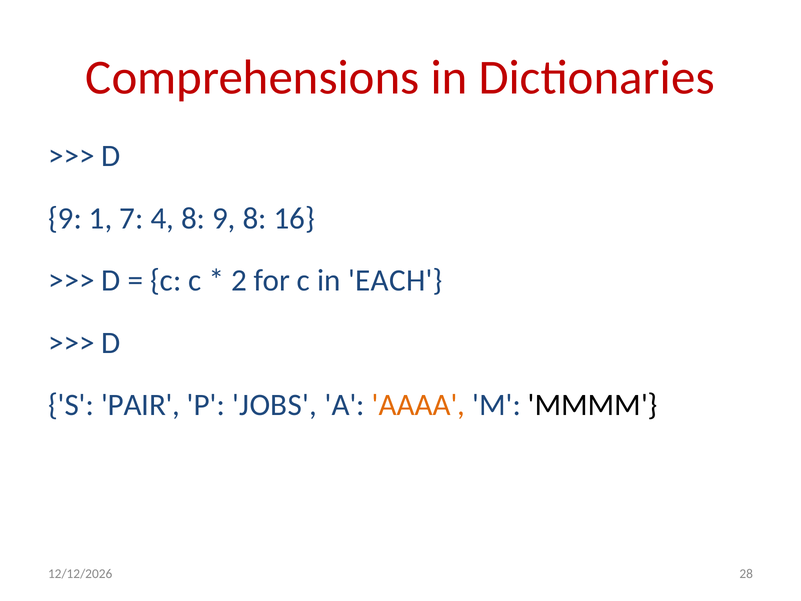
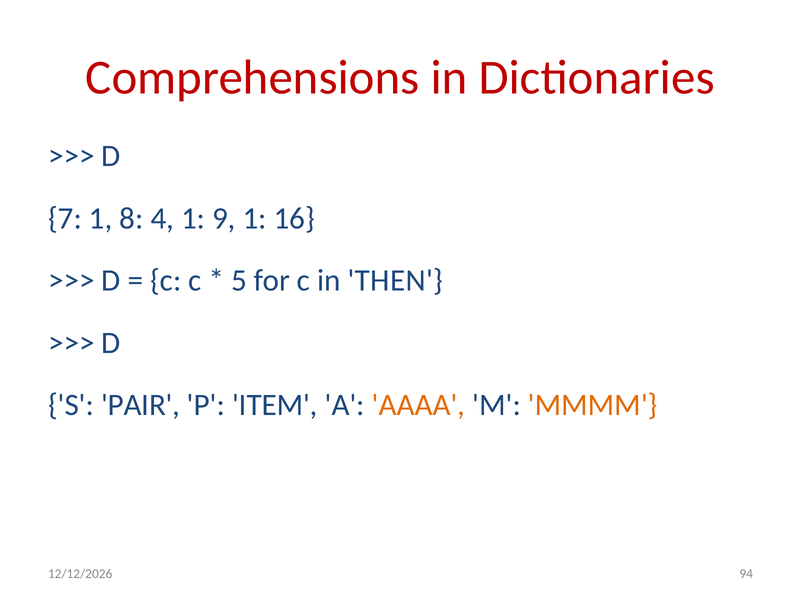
9: 9 -> 7 (65, 218)
7: 7 -> 8 (131, 218)
4 8: 8 -> 1 (193, 218)
9 8: 8 -> 1 (255, 218)
2: 2 -> 5 (239, 280)
EACH: EACH -> THEN (395, 280)
JOBS: JOBS -> ITEM (275, 405)
MMMM colour: black -> orange (593, 405)
28: 28 -> 94 (746, 574)
